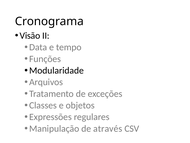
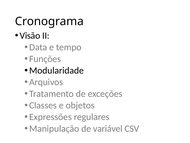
através: através -> variável (108, 128)
